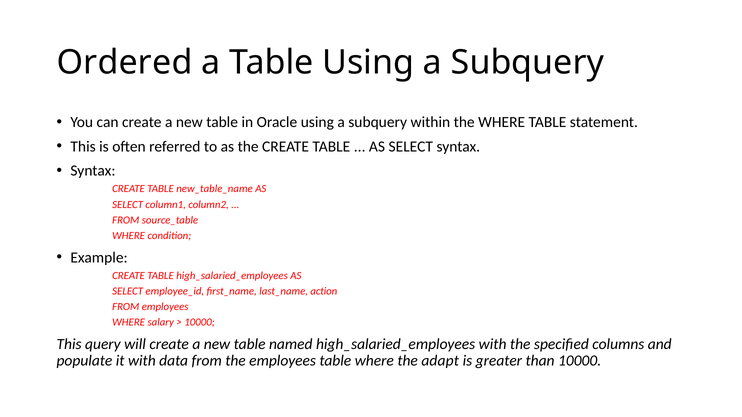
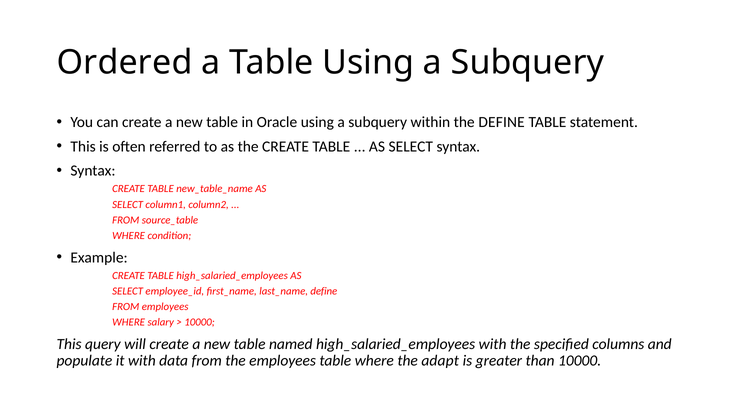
the WHERE: WHERE -> DEFINE (502, 122)
last_name action: action -> define (324, 291)
